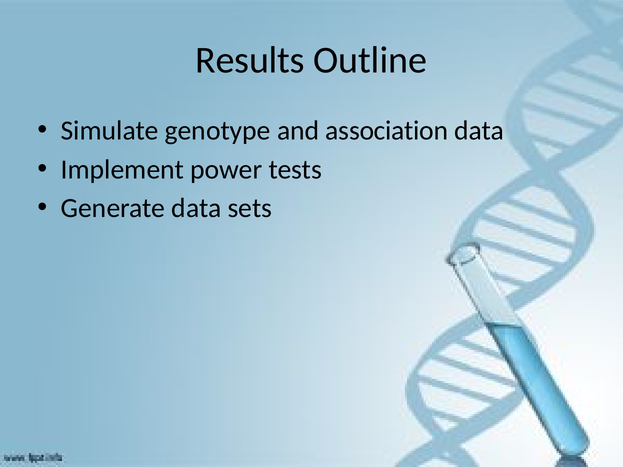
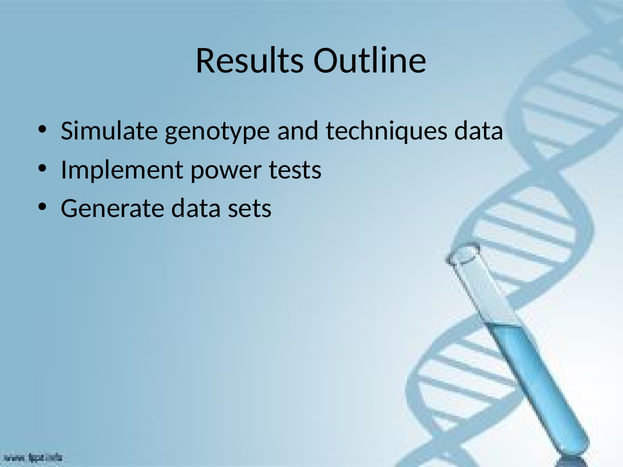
association: association -> techniques (387, 131)
